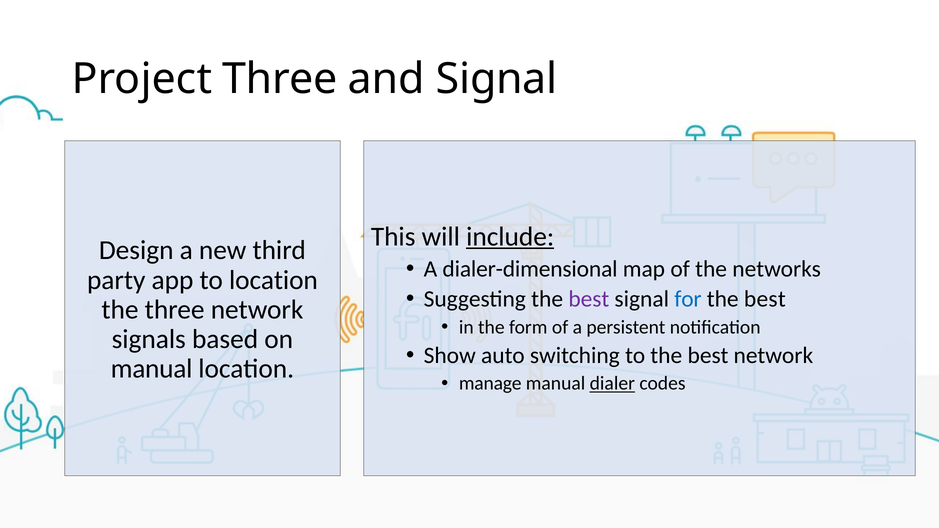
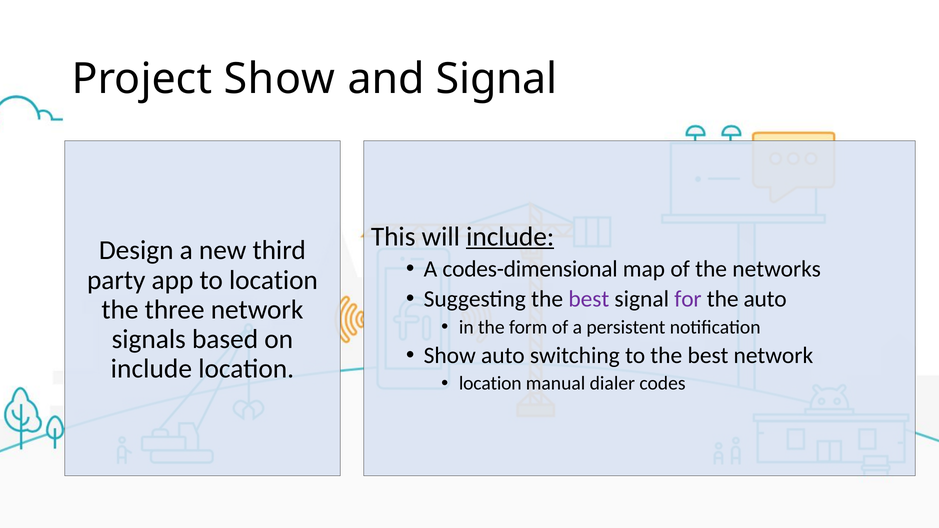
Project Three: Three -> Show (280, 79)
dialer-dimensional: dialer-dimensional -> codes-dimensional (530, 269)
for colour: blue -> purple (688, 299)
best: best -> auto (765, 299)
manual: manual -> include (151, 369)
manage: manage -> location (490, 384)
dialer underline: present -> none (612, 384)
